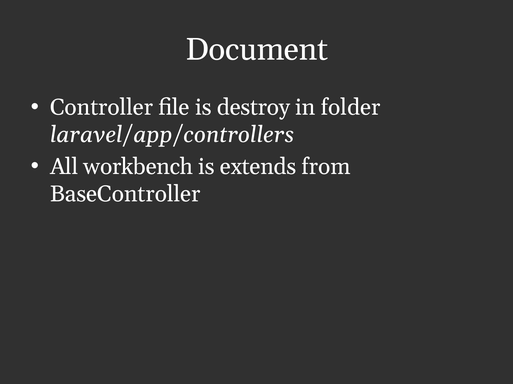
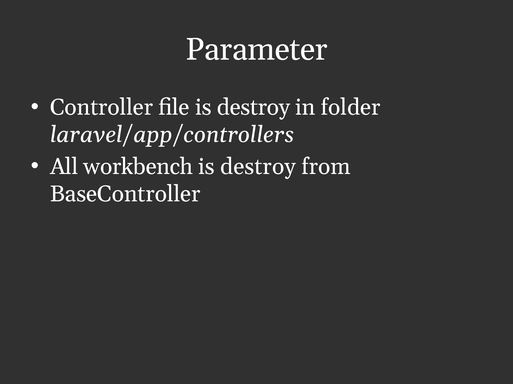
Document: Document -> Parameter (257, 50)
extends: extends -> destroy (258, 167)
